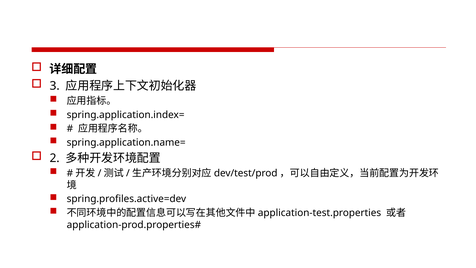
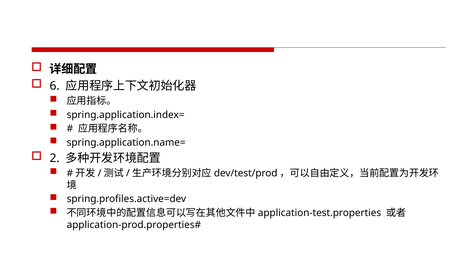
3: 3 -> 6 (55, 86)
